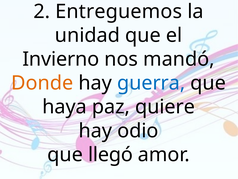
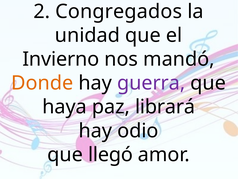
Entreguemos: Entreguemos -> Congregados (119, 11)
guerra colour: blue -> purple (151, 83)
quiere: quiere -> librará (165, 107)
